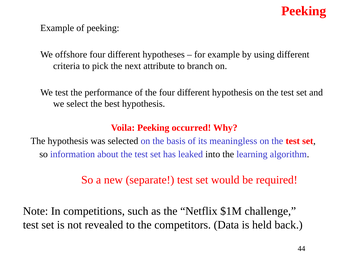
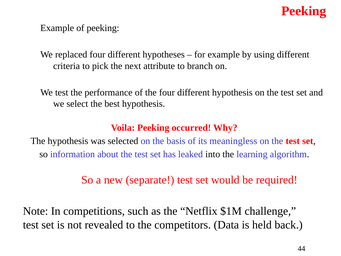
offshore: offshore -> replaced (71, 54)
